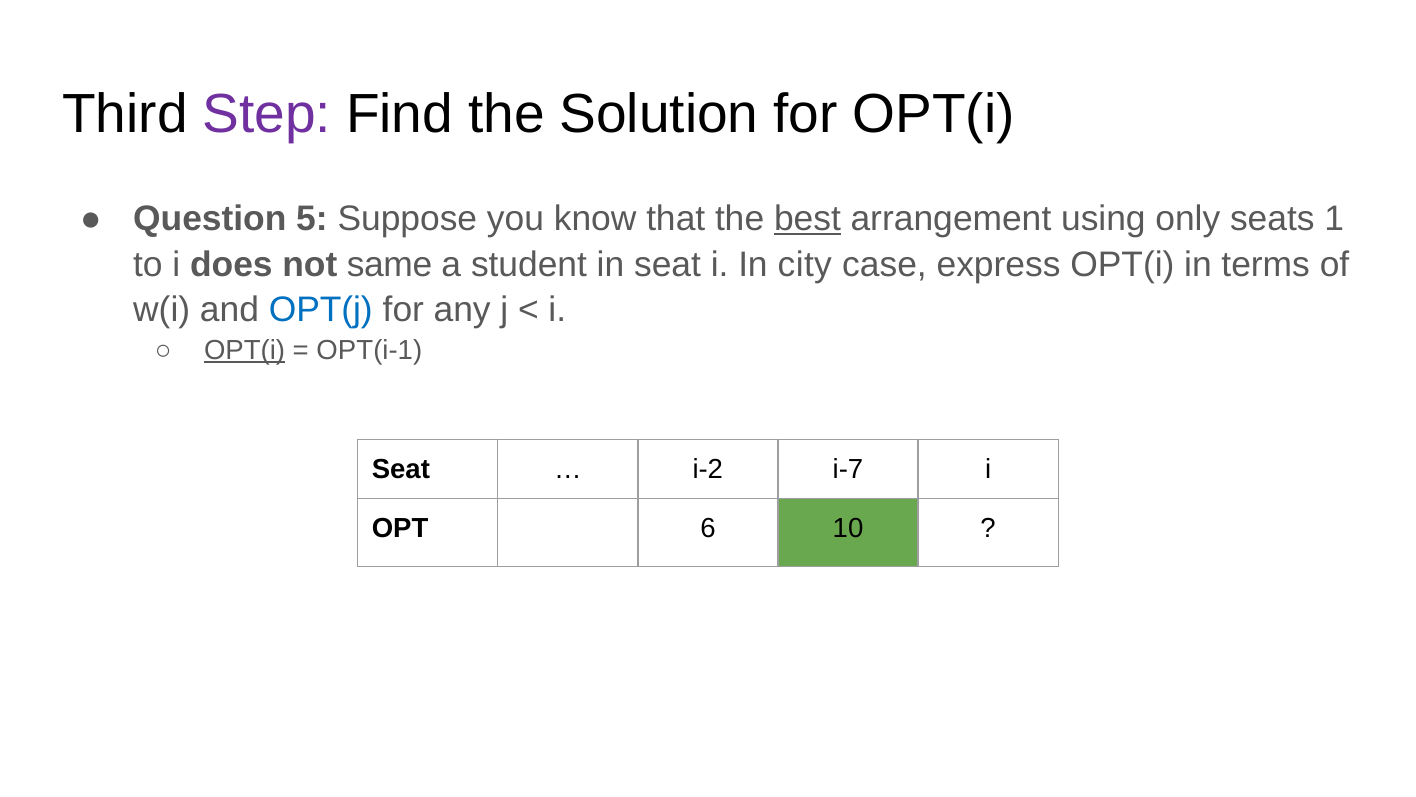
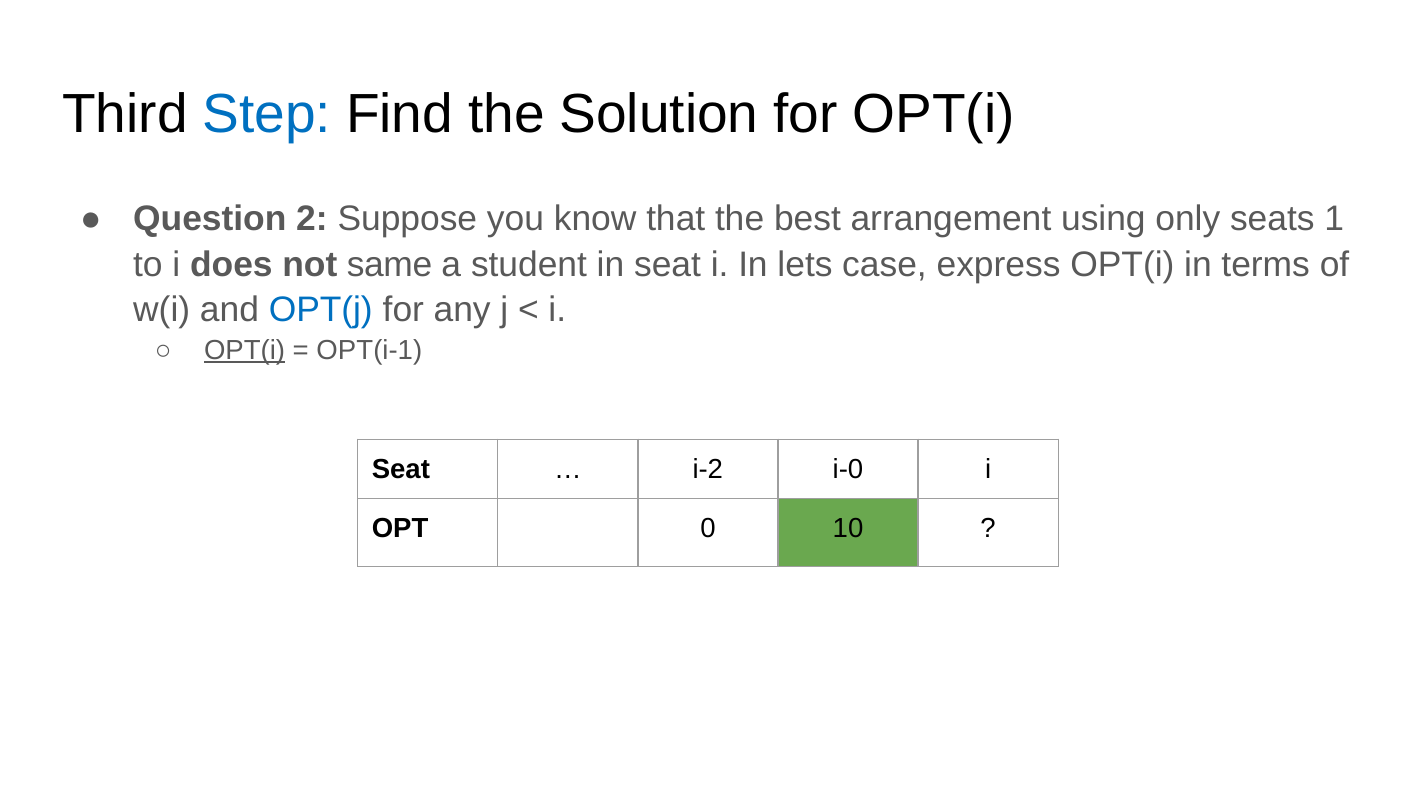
Step colour: purple -> blue (267, 115)
5: 5 -> 2 (312, 219)
best underline: present -> none (807, 219)
city: city -> lets (805, 264)
i-7: i-7 -> i-0 (848, 469)
6: 6 -> 0 (708, 528)
